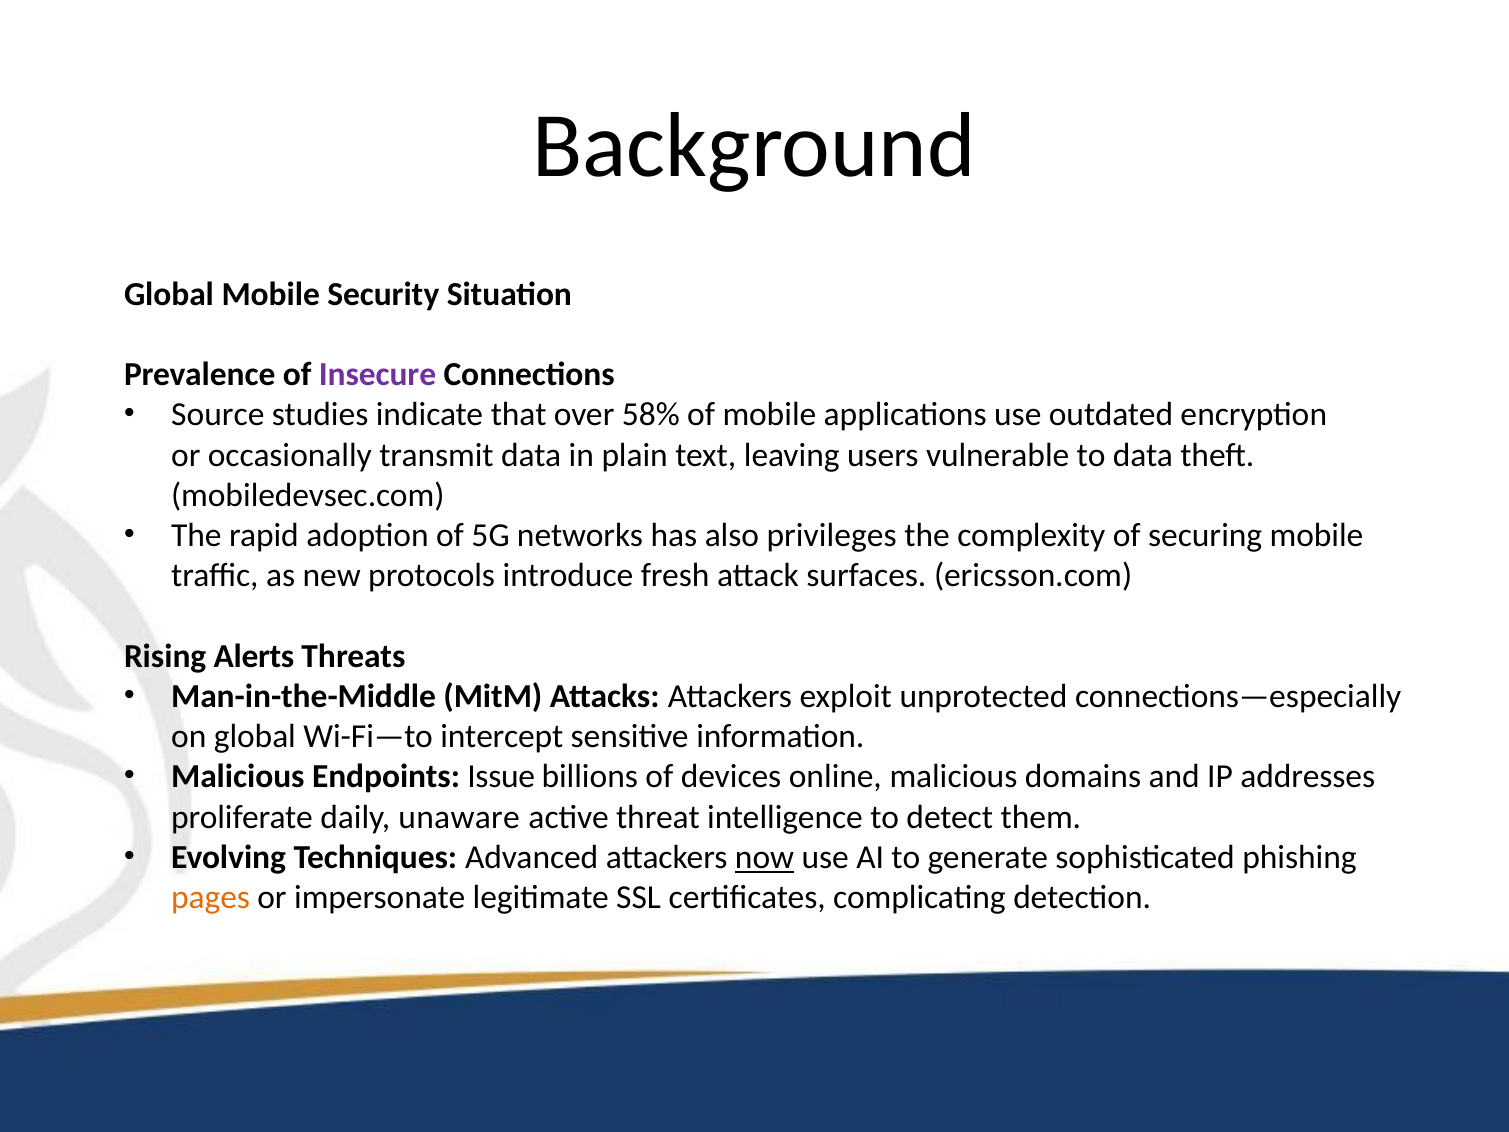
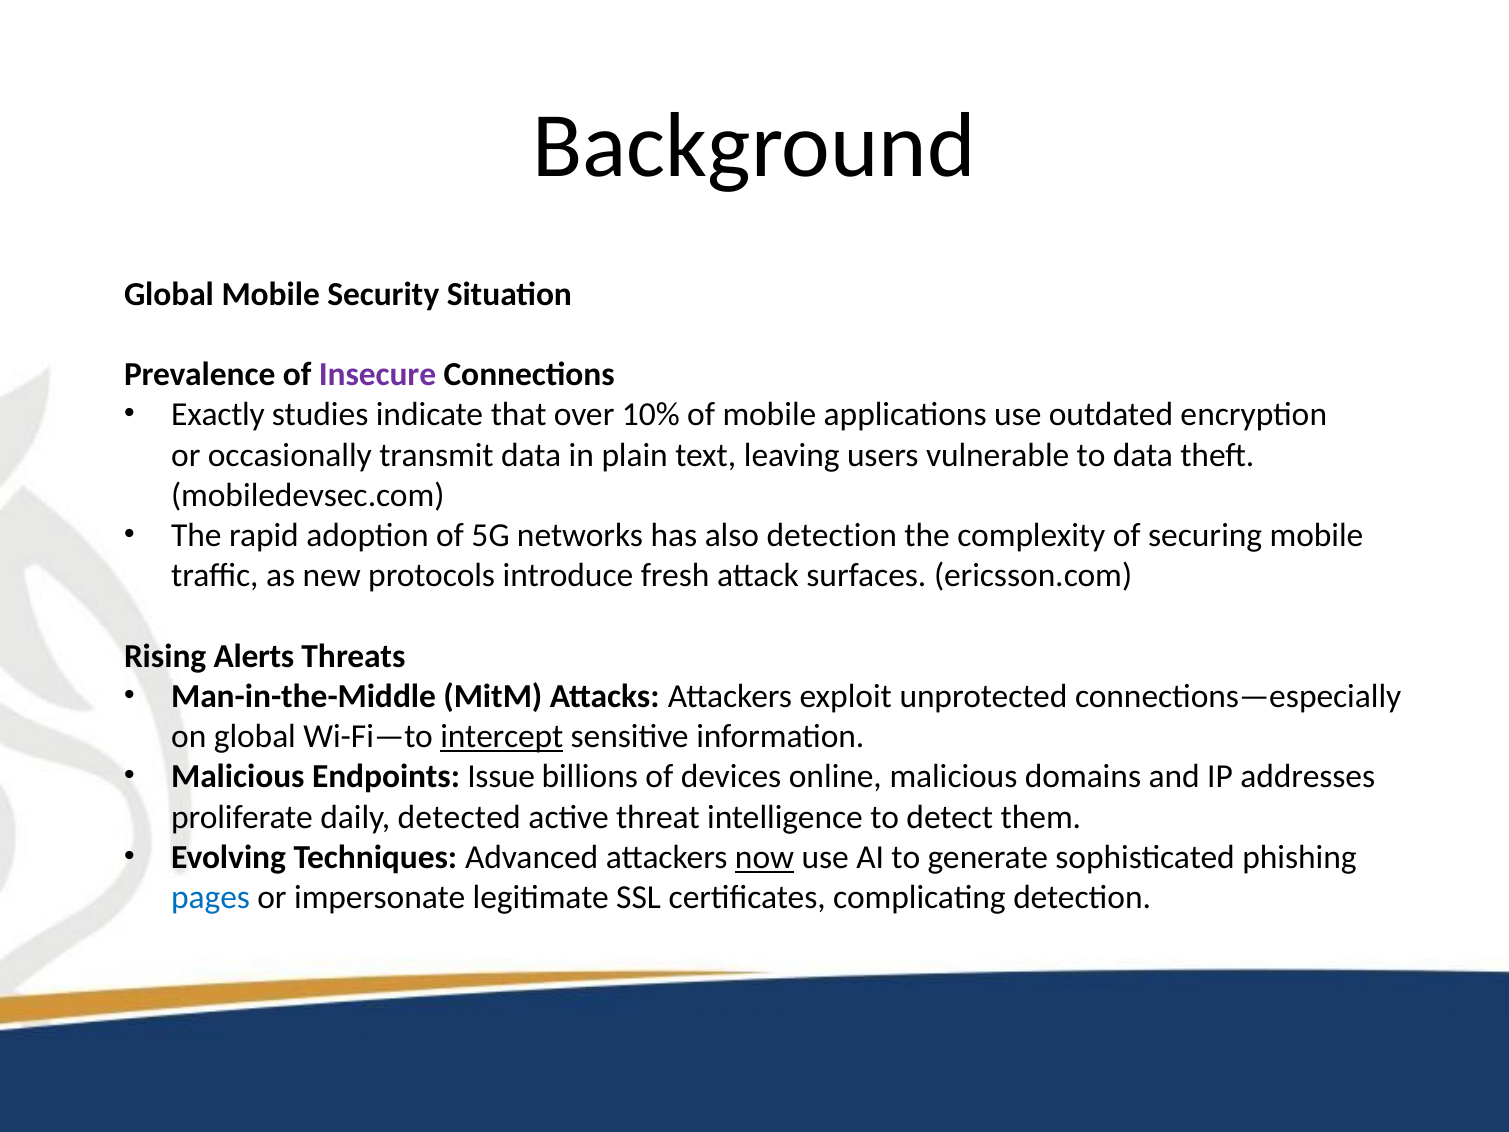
Source: Source -> Exactly (218, 415)
58%: 58% -> 10% (651, 415)
also privileges: privileges -> detection (832, 535)
intercept underline: none -> present (502, 736)
unaware: unaware -> detected (459, 817)
pages colour: orange -> blue (211, 897)
